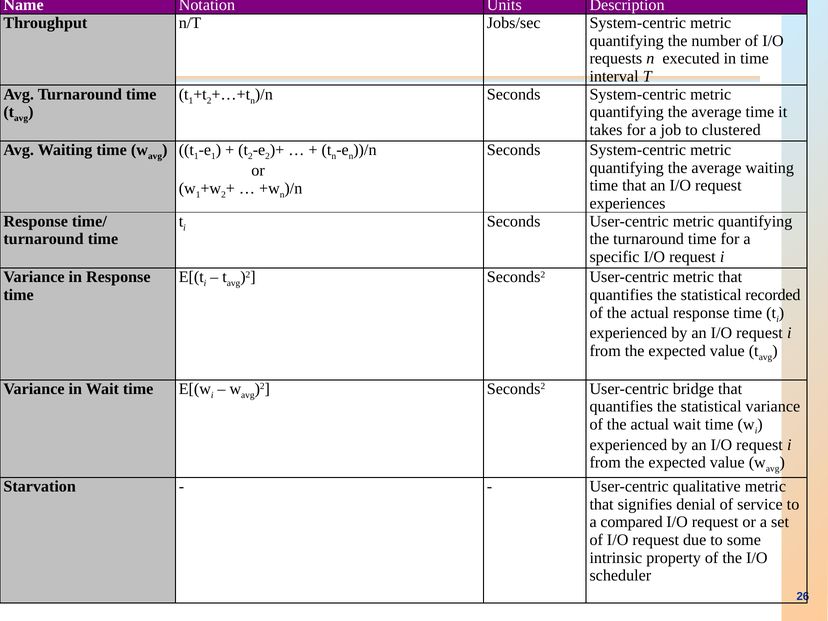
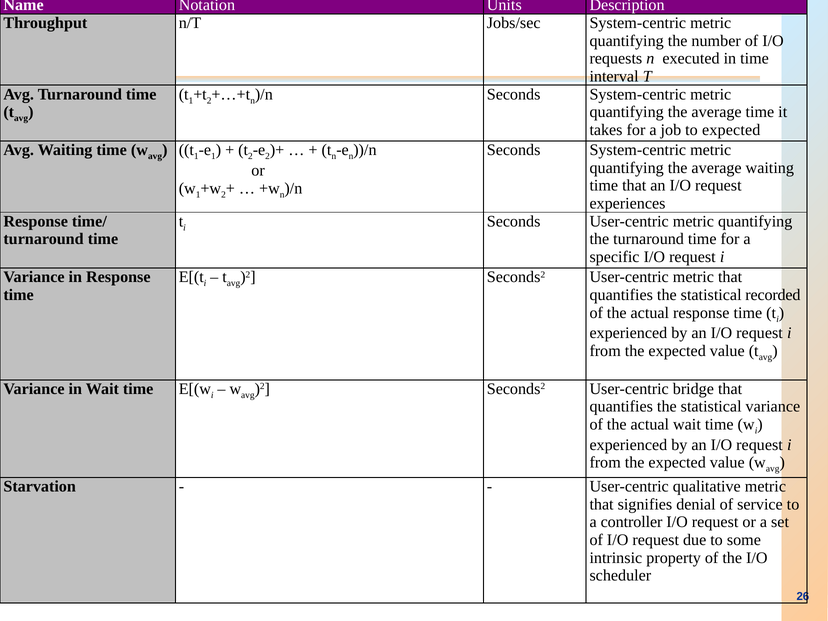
to clustered: clustered -> expected (731, 130)
compared: compared -> controller (632, 522)
